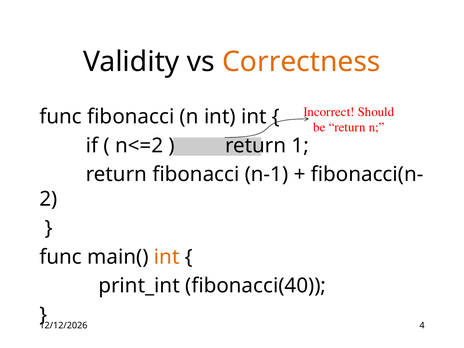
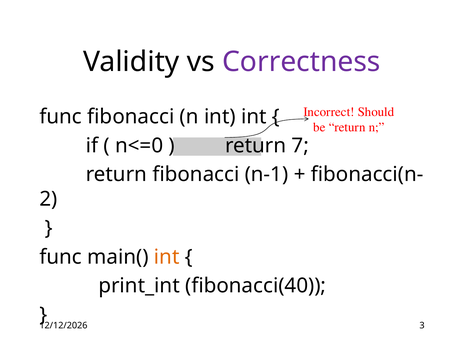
Correctness colour: orange -> purple (301, 62)
n<=2: n<=2 -> n<=0 (139, 146)
1: 1 -> 7 (300, 146)
4: 4 -> 3 (422, 325)
